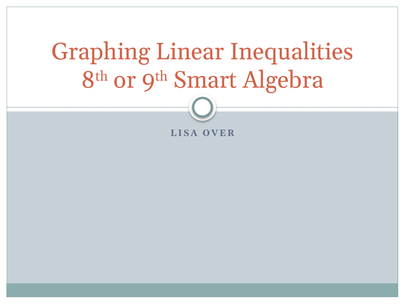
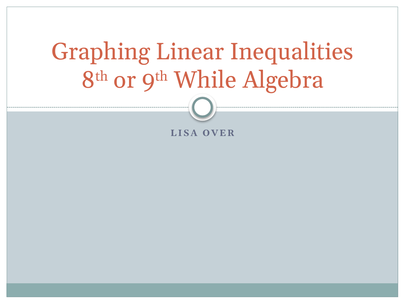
Smart: Smart -> While (205, 80)
